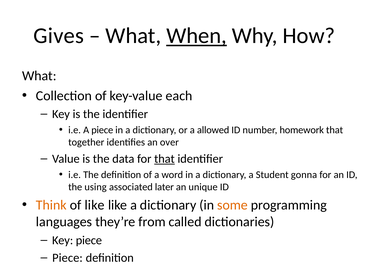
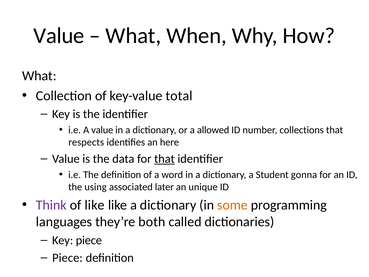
Gives: Gives -> Value (59, 36)
When underline: present -> none (197, 36)
each: each -> total (179, 96)
A piece: piece -> value (102, 130)
homework: homework -> collections (302, 130)
together: together -> respects (86, 142)
over: over -> here (169, 142)
Think colour: orange -> purple (51, 205)
from: from -> both (152, 222)
